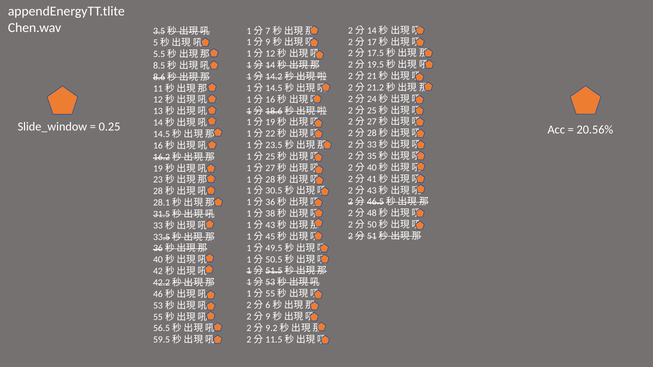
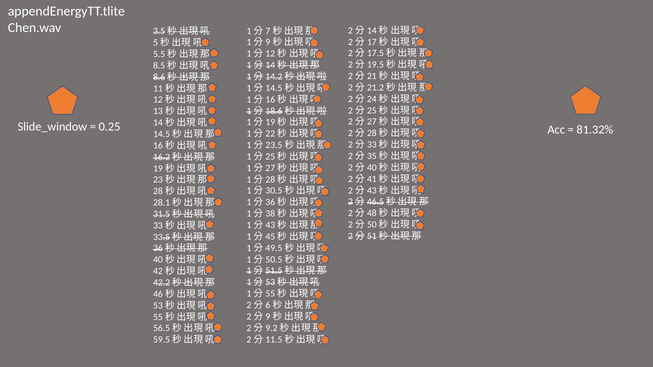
20.56%: 20.56% -> 81.32% (595, 130)
